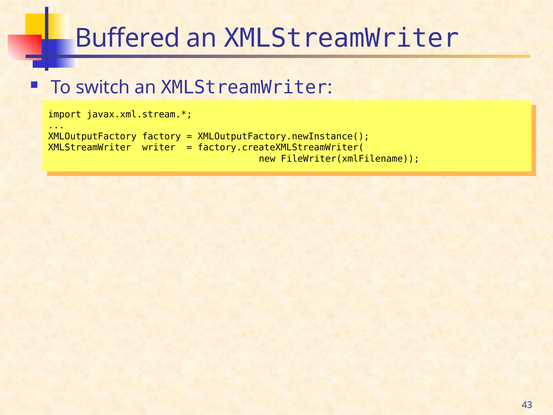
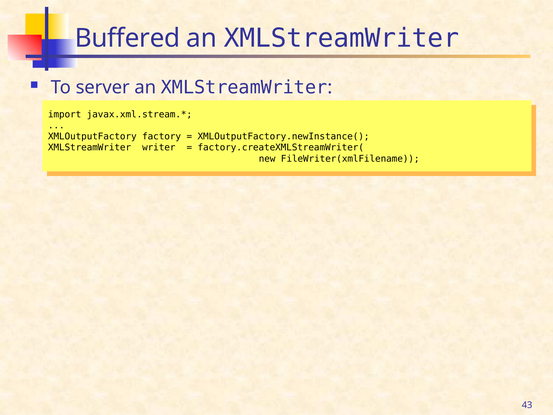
switch: switch -> server (103, 88)
